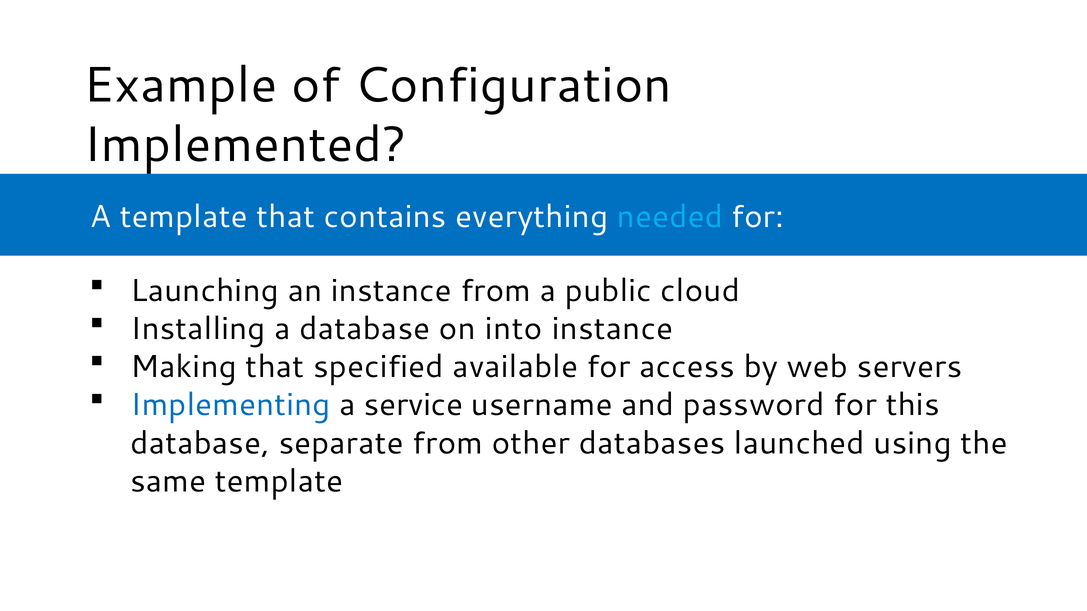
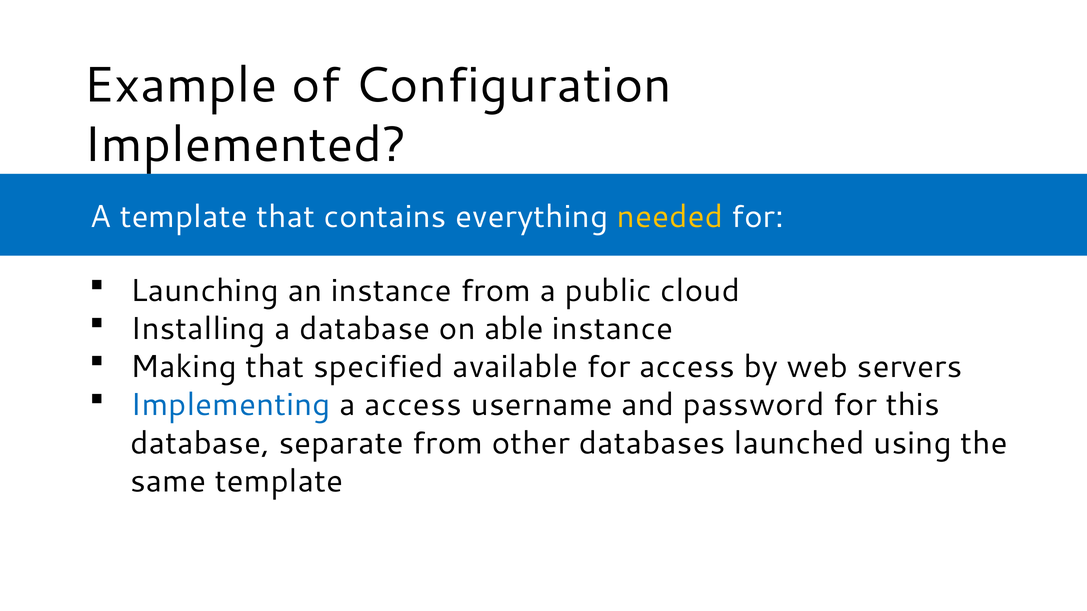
needed colour: light blue -> yellow (670, 217)
into: into -> able (514, 329)
a service: service -> access (413, 405)
